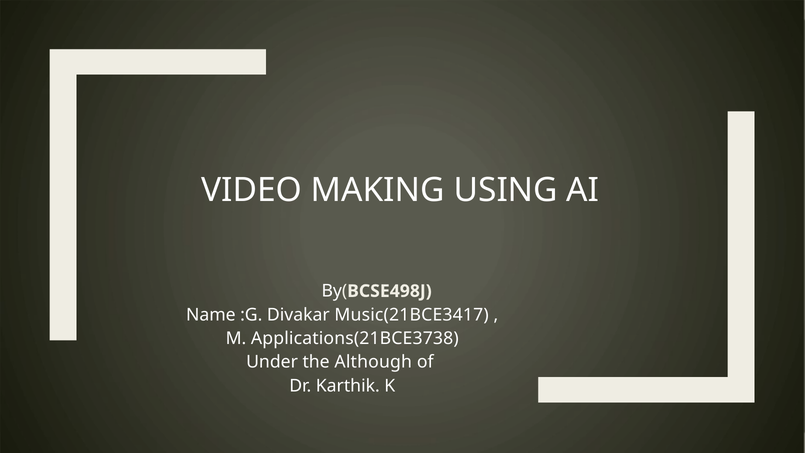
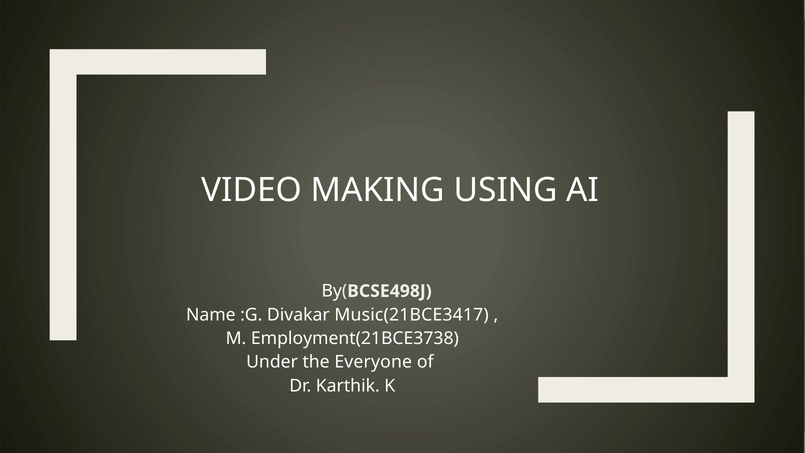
Applications(21BCE3738: Applications(21BCE3738 -> Employment(21BCE3738 (355, 338)
Although: Although -> Everyone (373, 362)
